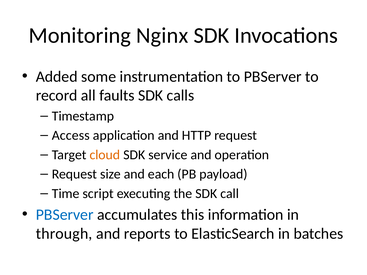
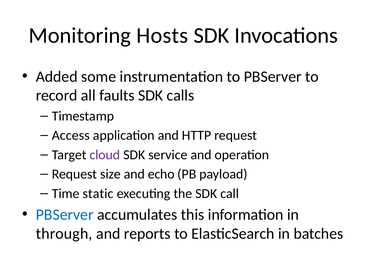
Nginx: Nginx -> Hosts (162, 36)
cloud colour: orange -> purple (105, 155)
each: each -> echo (161, 174)
script: script -> static (98, 194)
